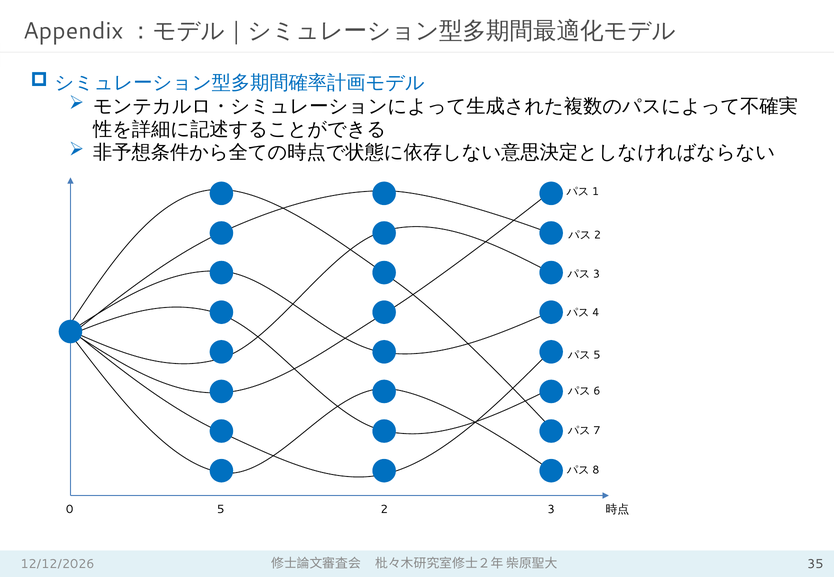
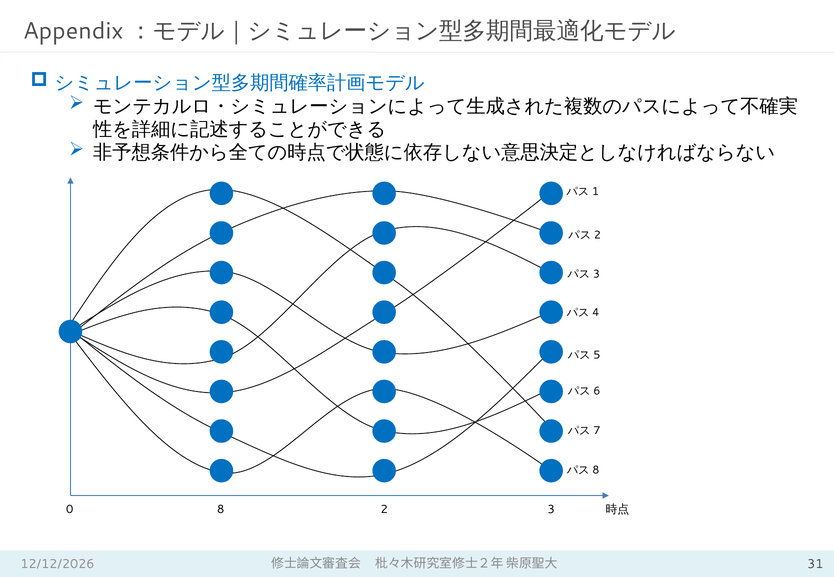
5: 5 -> 8 (221, 510)
35: 35 -> 31 (815, 564)
